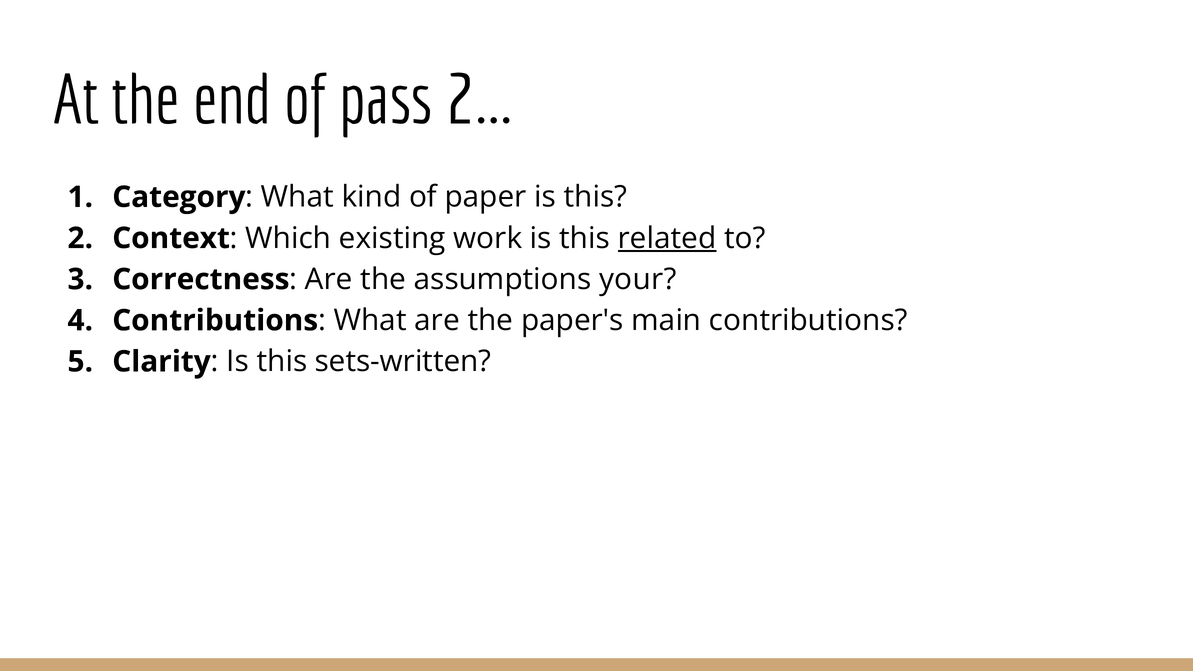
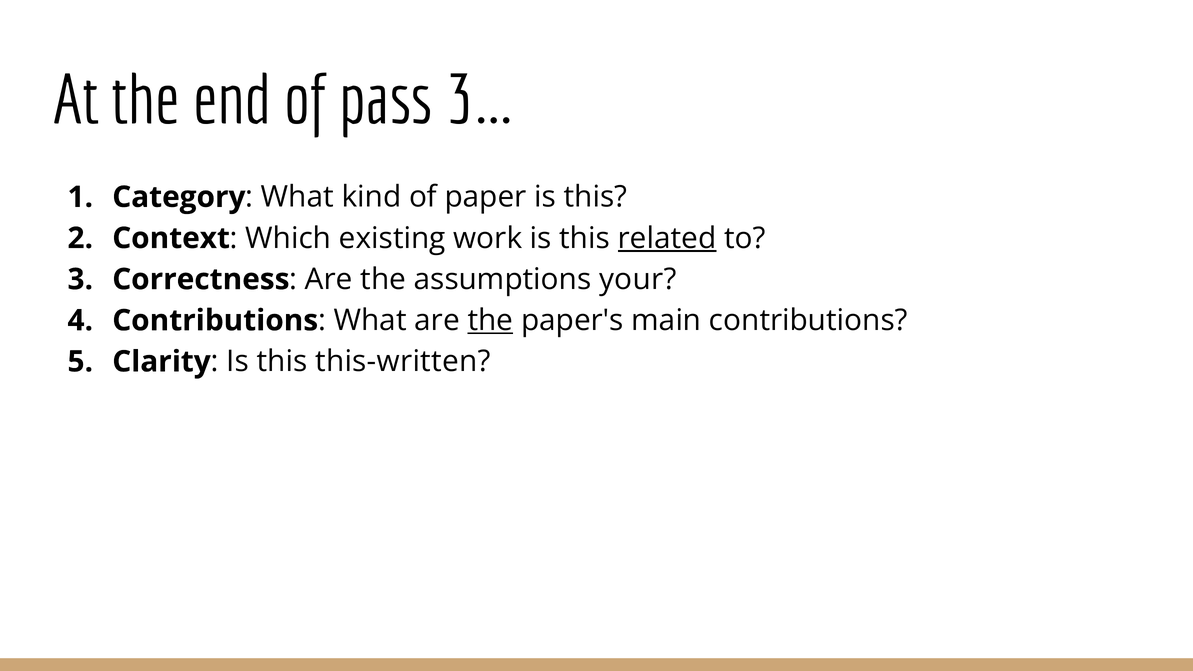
pass 2: 2 -> 3 (480, 101)
the underline: none -> present (490, 321)
sets-written: sets-written -> this-written (403, 362)
